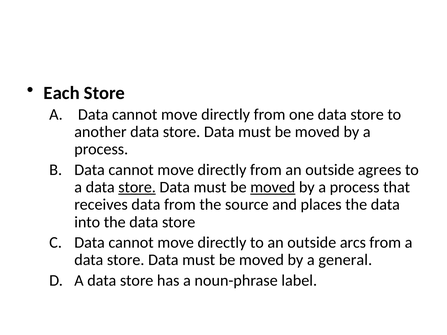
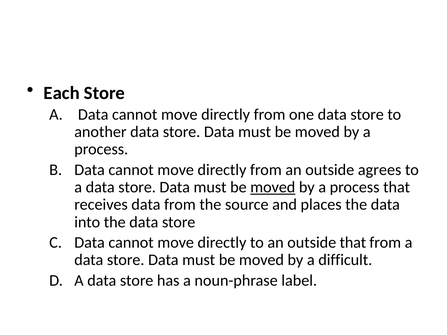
store underline: present -> none (137, 187)
outside arcs: arcs -> that (353, 243)
general: general -> difficult (345, 260)
